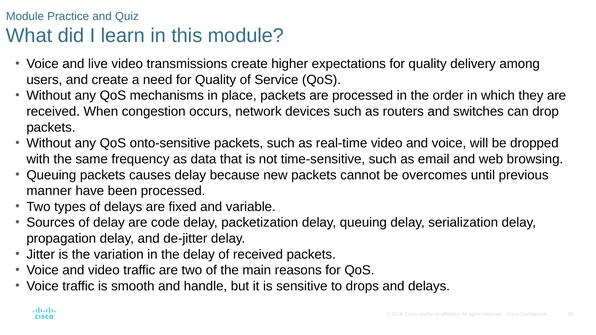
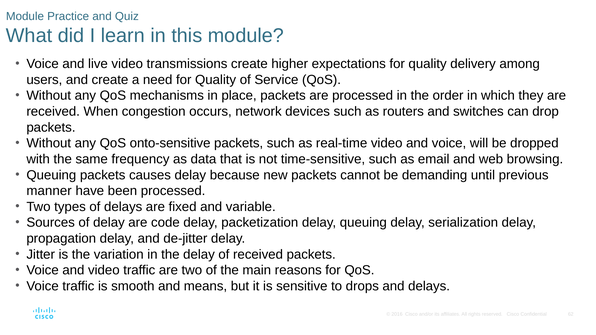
overcomes: overcomes -> demanding (435, 175)
handle: handle -> means (205, 286)
